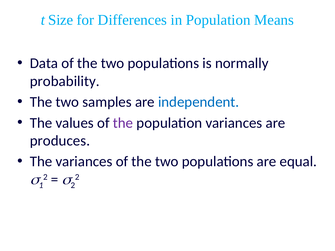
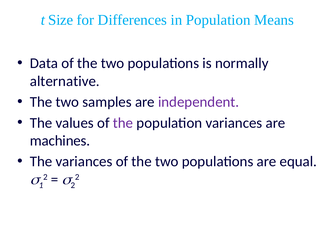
probability: probability -> alternative (65, 81)
independent colour: blue -> purple (199, 102)
produces: produces -> machines (60, 141)
